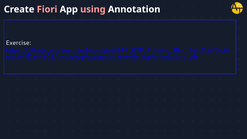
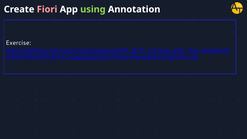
using colour: pink -> light green (93, 9)
